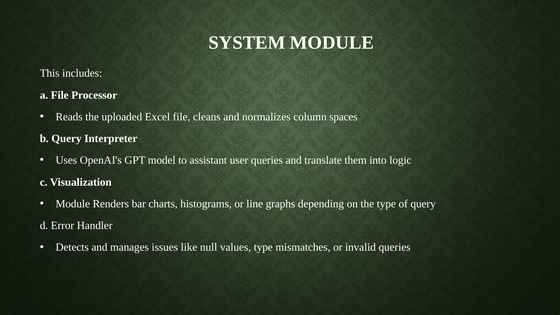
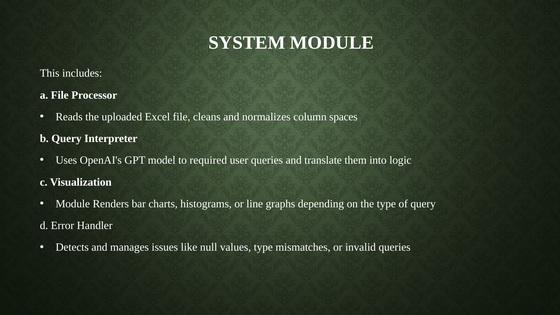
assistant: assistant -> required (208, 160)
